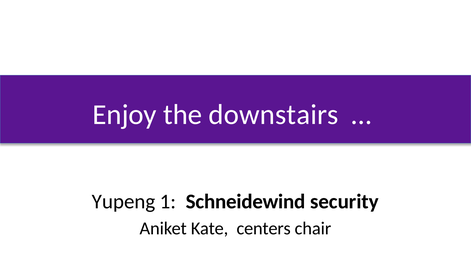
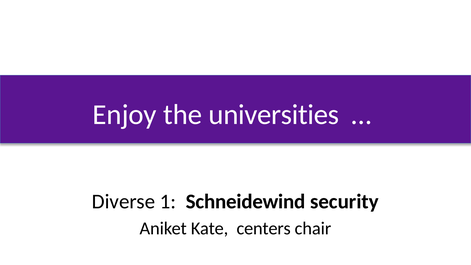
downstairs: downstairs -> universities (274, 115)
Yupeng: Yupeng -> Diverse (124, 201)
